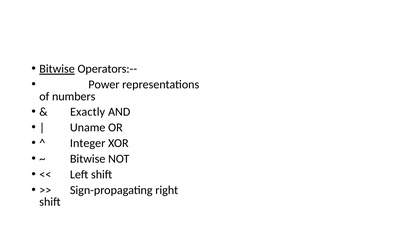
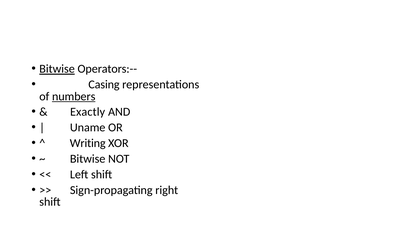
Power: Power -> Casing (104, 85)
numbers underline: none -> present (74, 96)
Integer: Integer -> Writing (88, 143)
